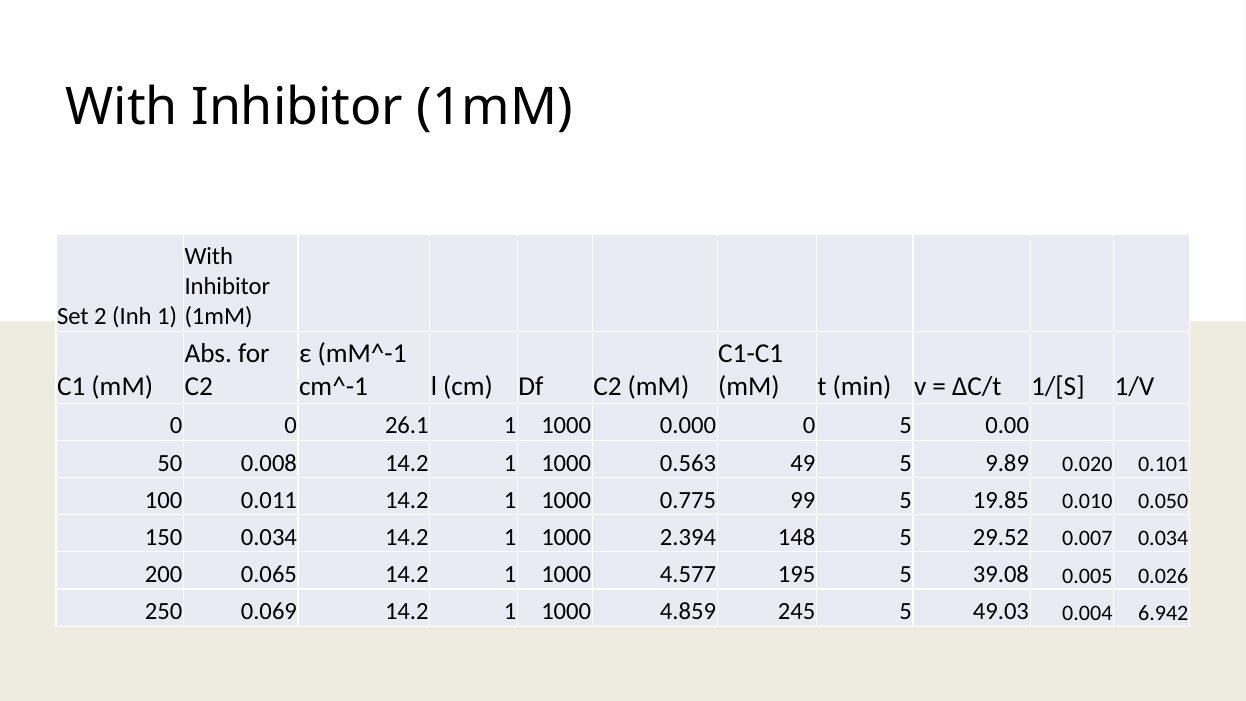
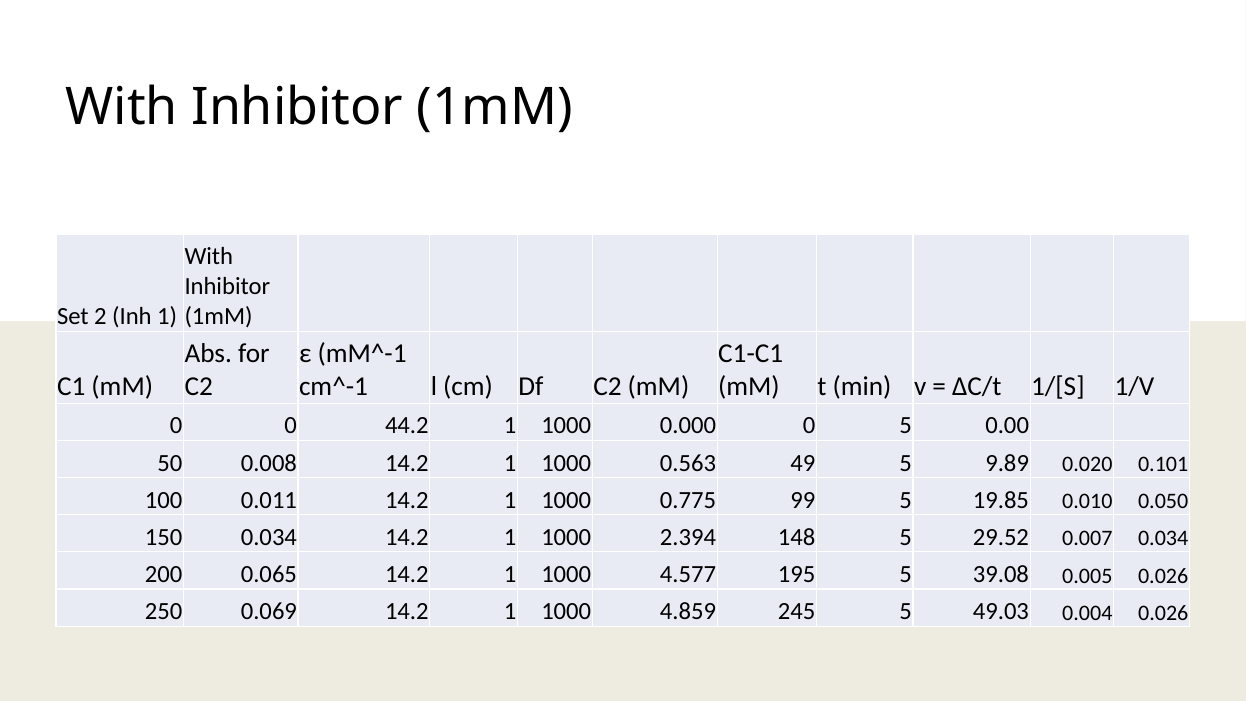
26.1: 26.1 -> 44.2 (407, 426)
0.004 6.942: 6.942 -> 0.026 (1163, 613)
